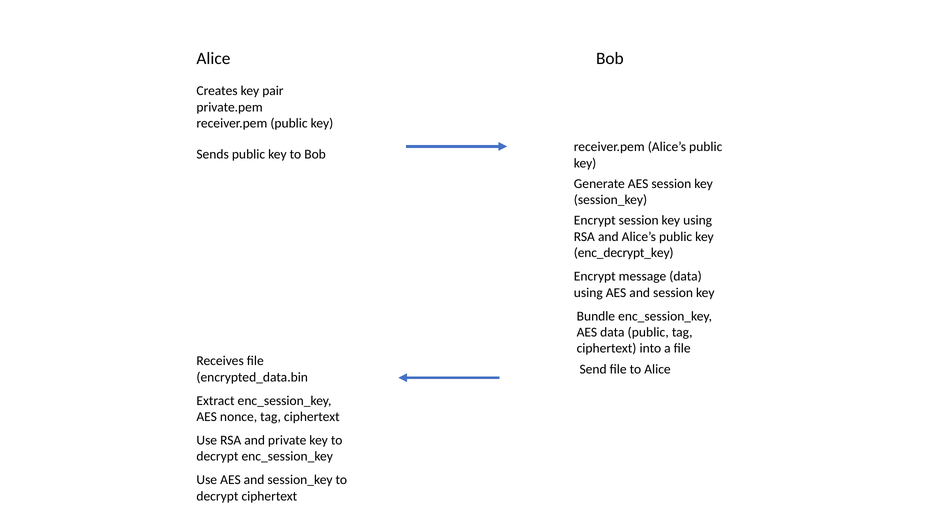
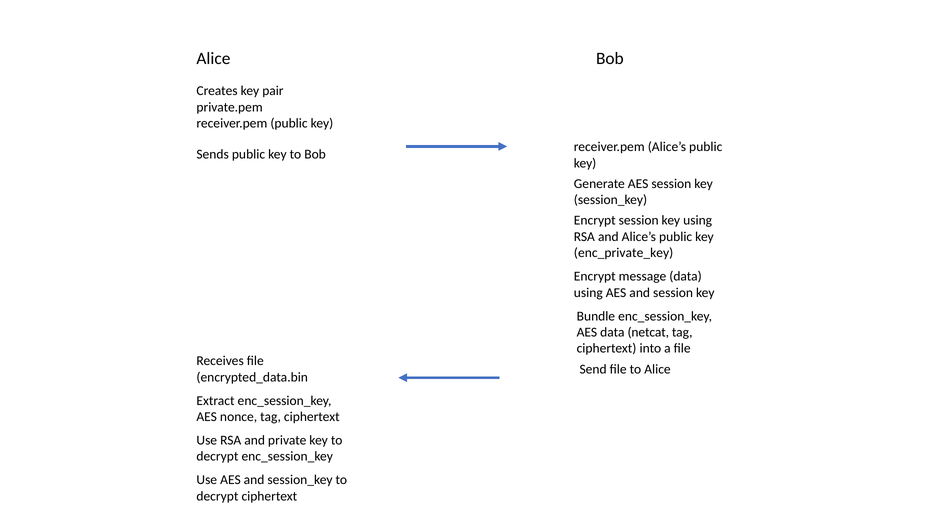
enc_decrypt_key: enc_decrypt_key -> enc_private_key (624, 253)
data public: public -> netcat (648, 333)
